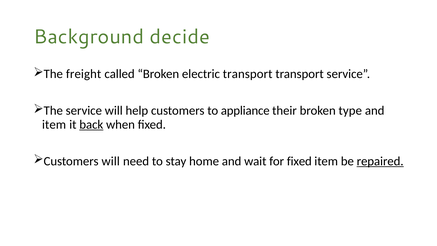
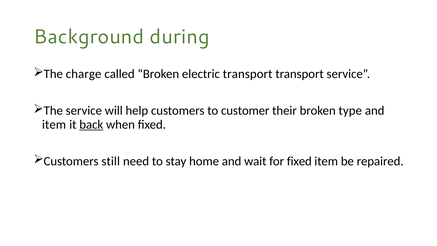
decide: decide -> during (180, 37)
freight: freight -> charge (84, 74)
appliance: appliance -> customer (245, 111)
Customers will: will -> still (111, 161)
repaired underline: present -> none (380, 161)
